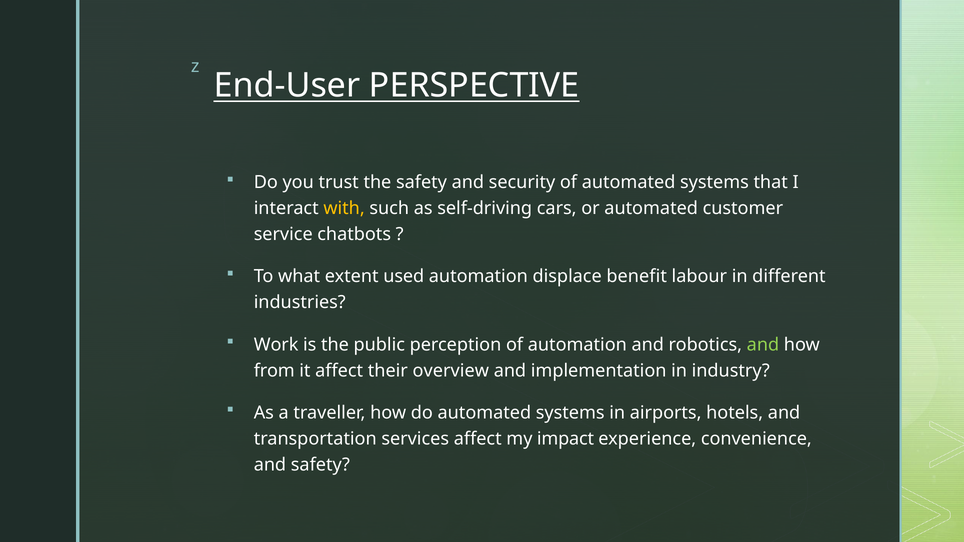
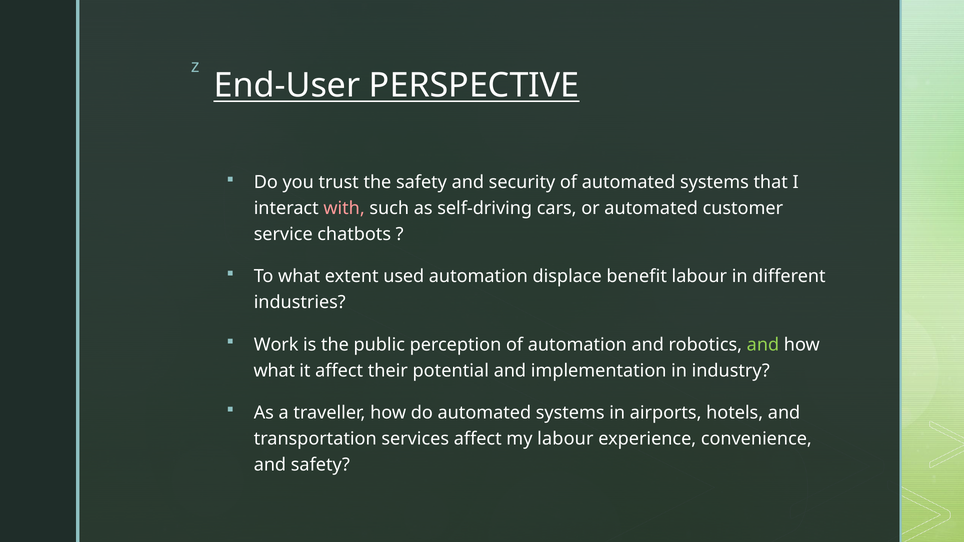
with colour: yellow -> pink (344, 209)
from: from -> what (274, 371)
overview: overview -> potential (451, 371)
my impact: impact -> labour (565, 439)
